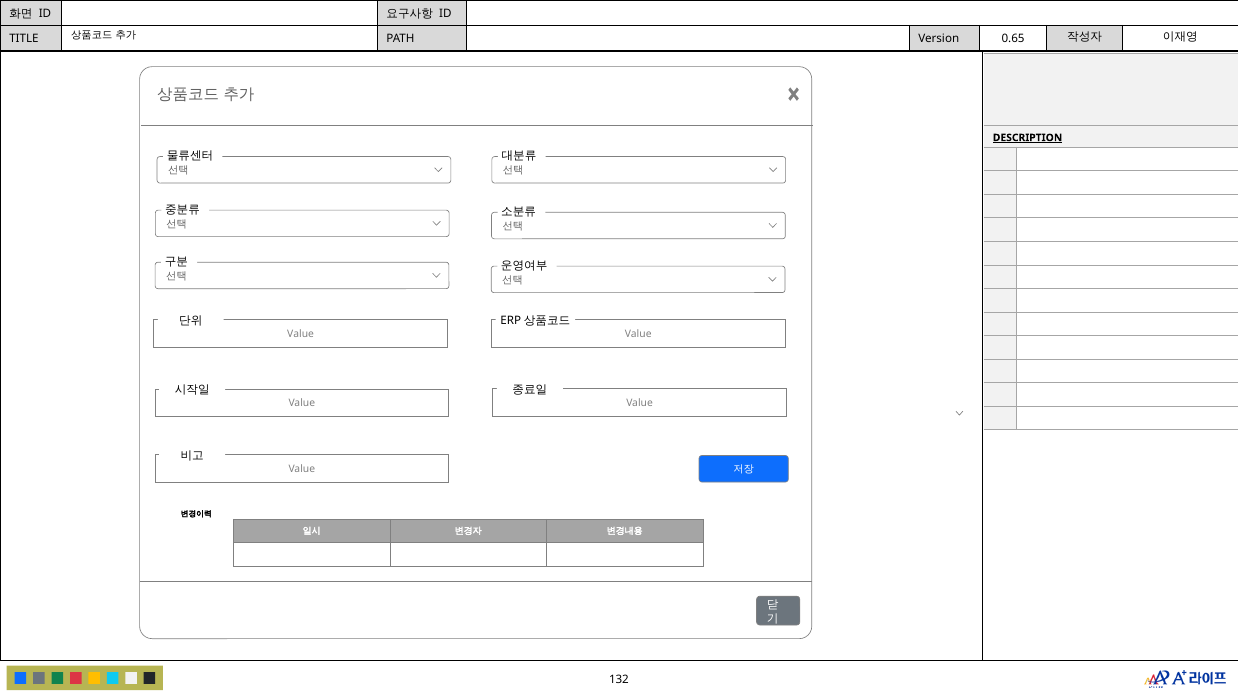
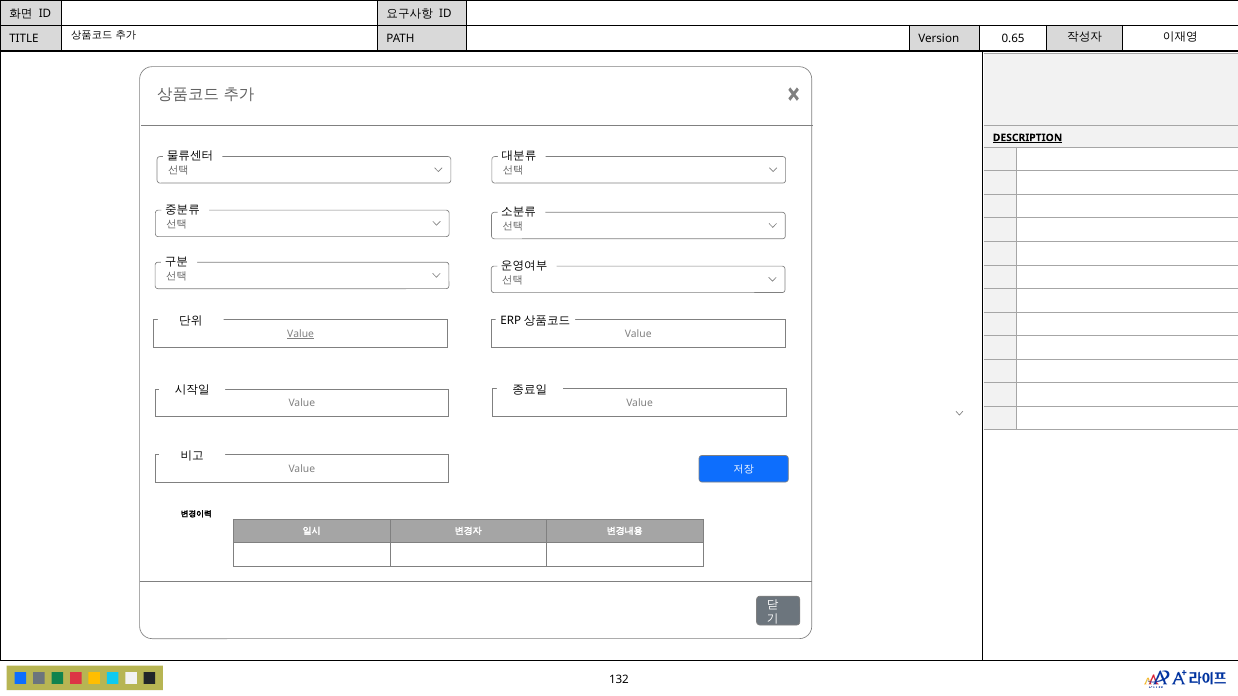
Value underline: none -> present (301, 334)
